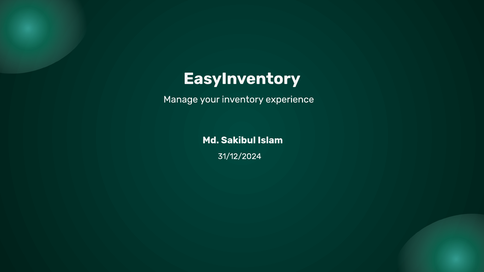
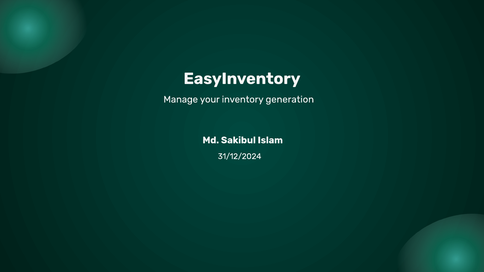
experience: experience -> generation (290, 100)
